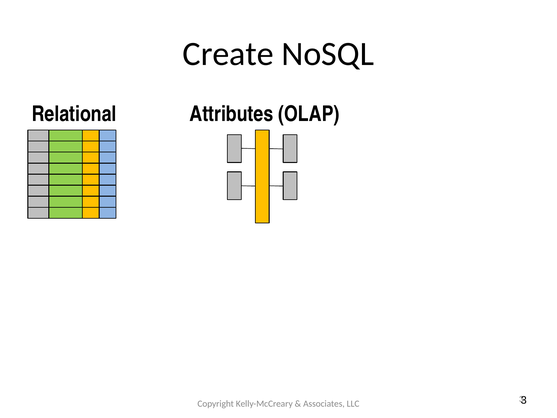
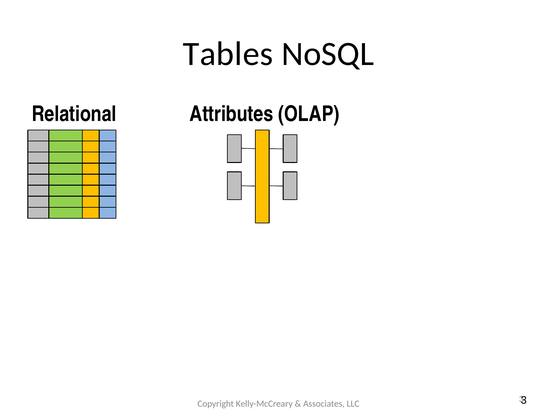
Create: Create -> Tables (228, 54)
